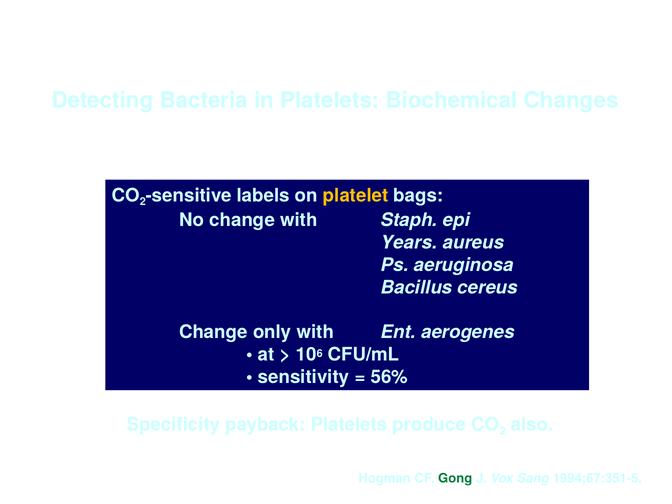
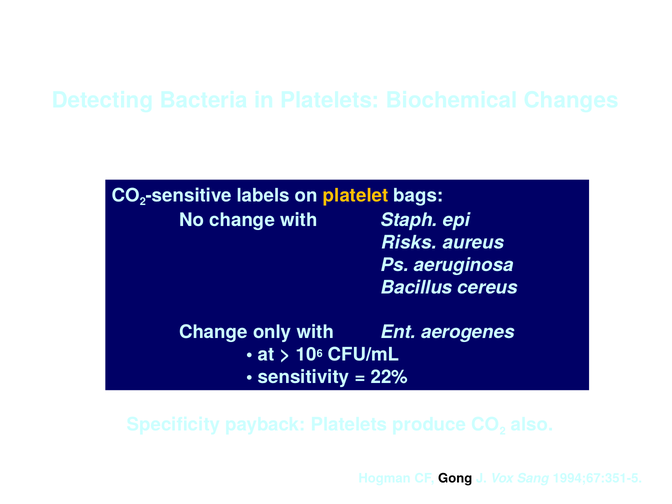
Years: Years -> Risks (409, 243)
56%: 56% -> 22% (389, 377)
Gong colour: green -> black (455, 478)
